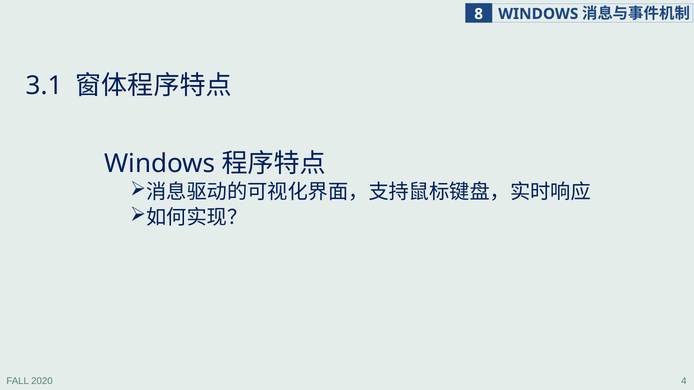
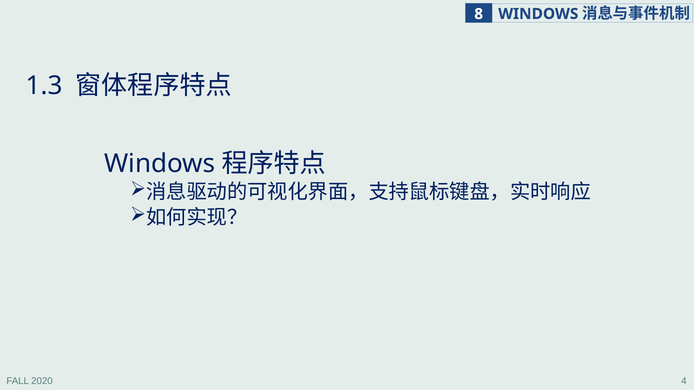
3.1: 3.1 -> 1.3 (44, 86)
